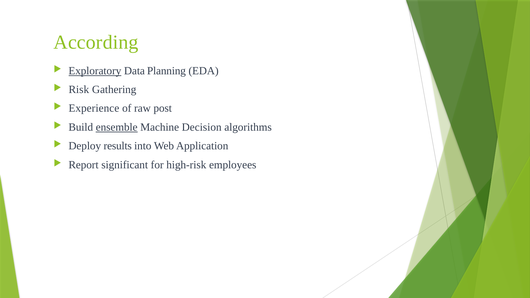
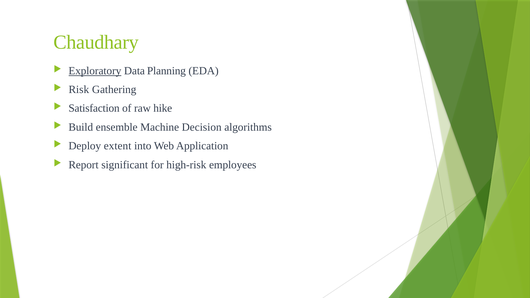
According: According -> Chaudhary (96, 42)
Experience: Experience -> Satisfaction (94, 108)
post: post -> hike (163, 108)
ensemble underline: present -> none (117, 127)
results: results -> extent (118, 146)
